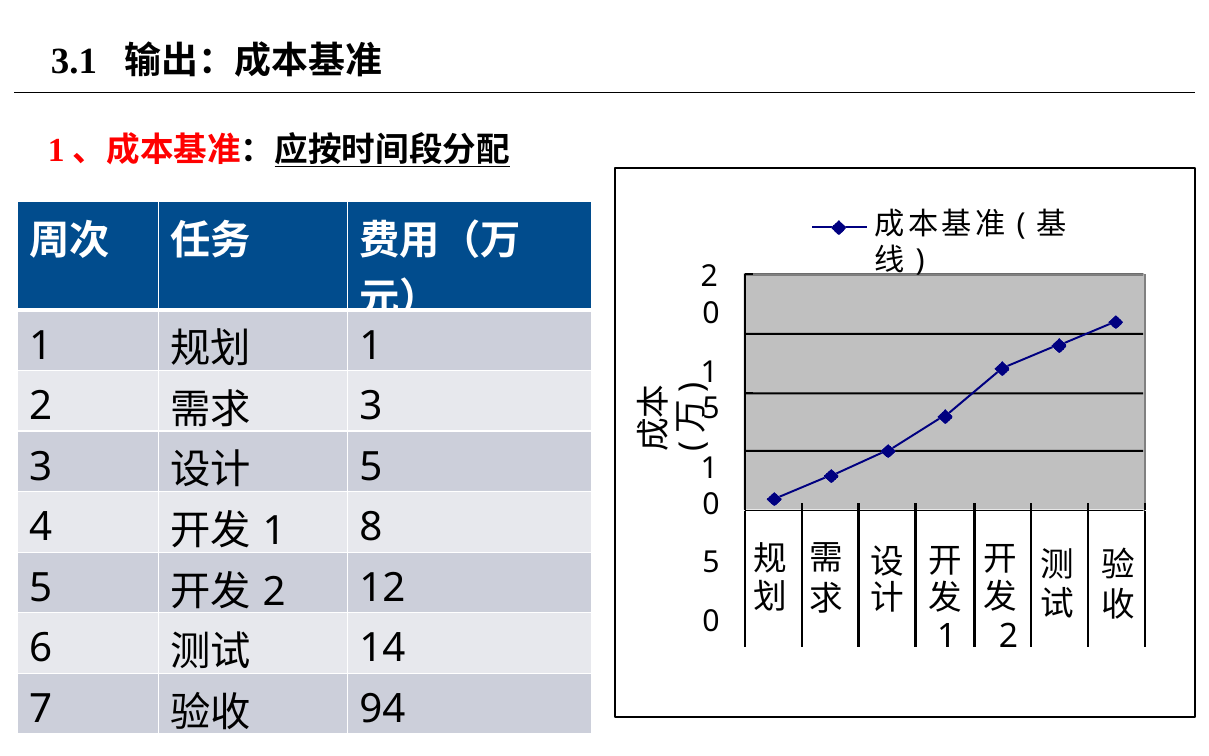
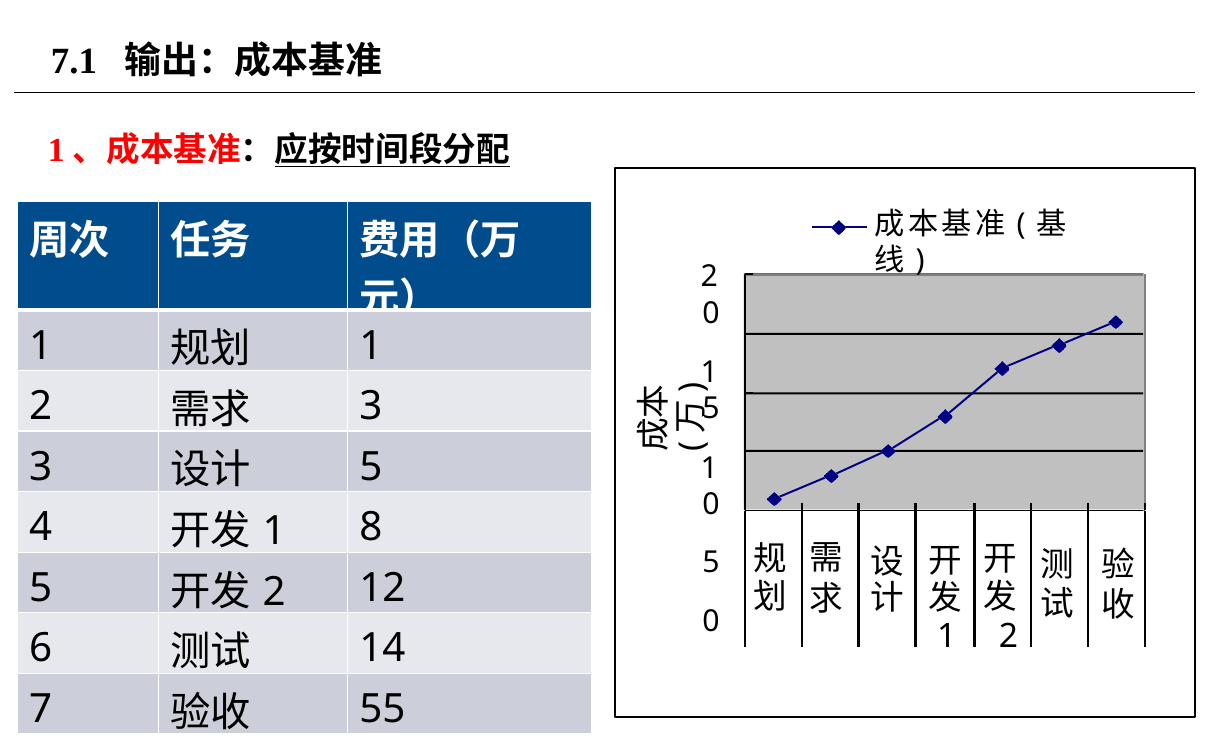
3.1: 3.1 -> 7.1 (74, 61)
94: 94 -> 55 (383, 709)
